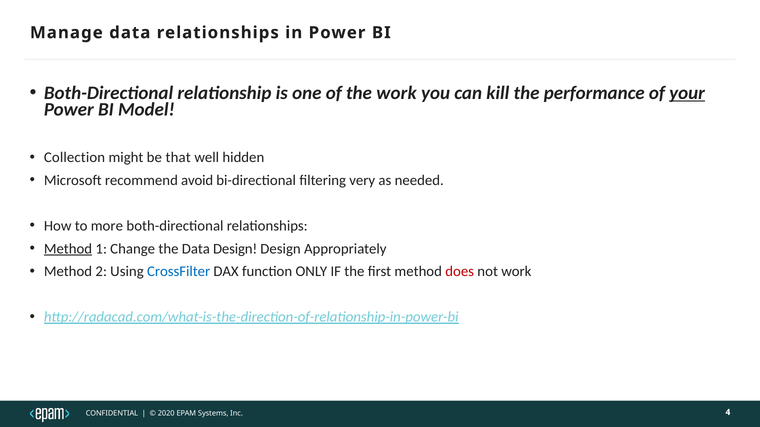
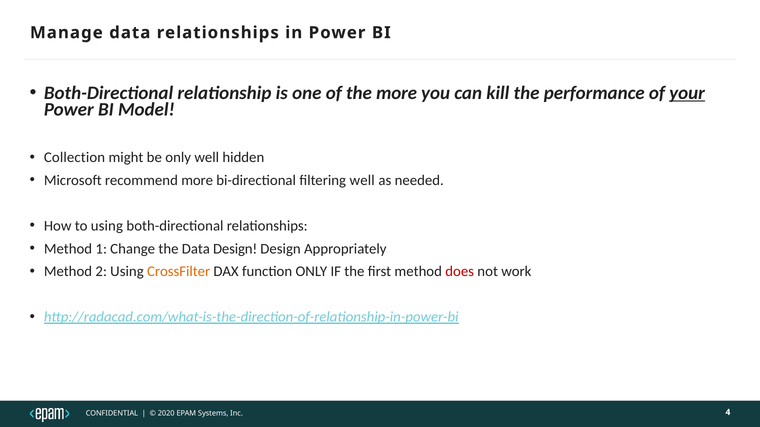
the work: work -> more (397, 93)
be that: that -> only (178, 158)
recommend avoid: avoid -> more (197, 181)
filtering very: very -> well (362, 181)
to more: more -> using (107, 226)
Method underline: present -> none (68, 249)
CrossFilter colour: blue -> orange (179, 272)
